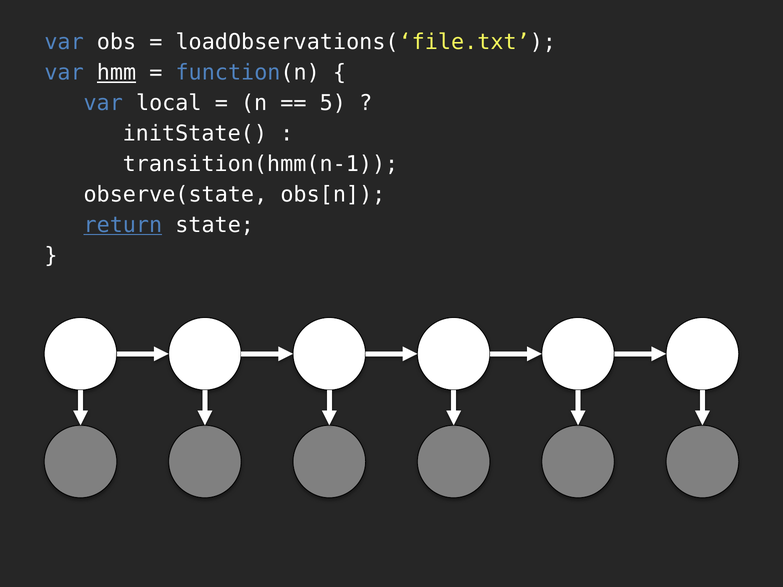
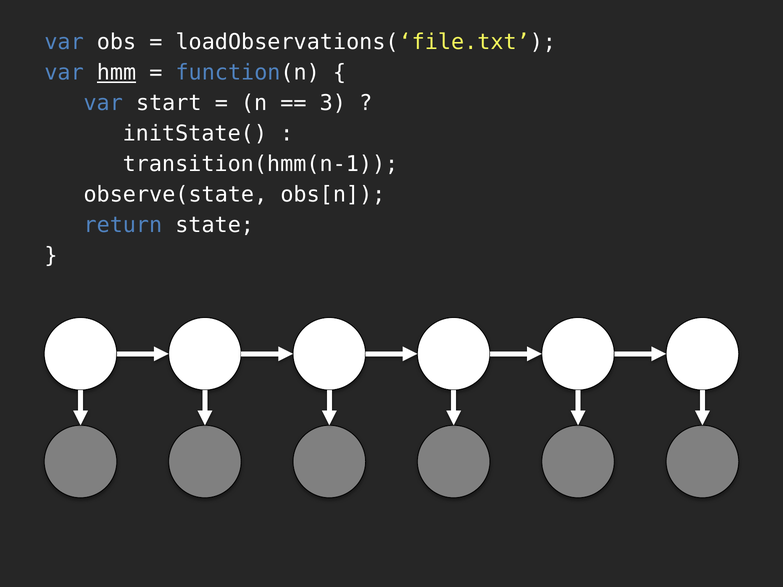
local: local -> start (169, 103)
5: 5 -> 3 (333, 103)
return underline: present -> none (123, 225)
